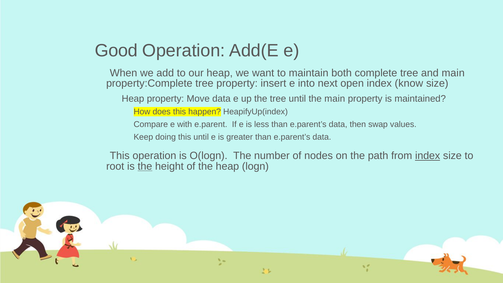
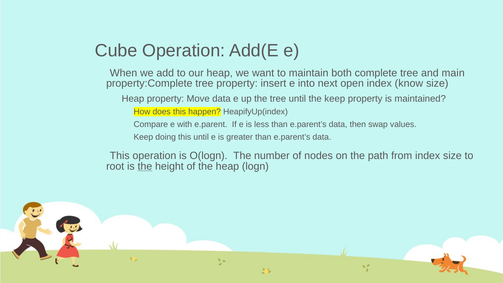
Good: Good -> Cube (116, 51)
the main: main -> keep (335, 99)
index underline: present -> none (428, 156)
